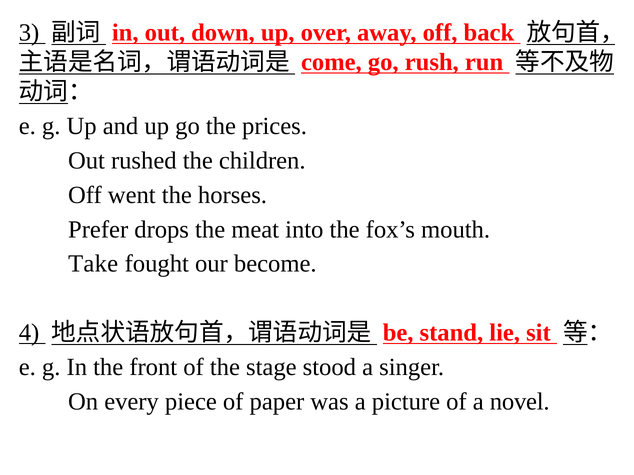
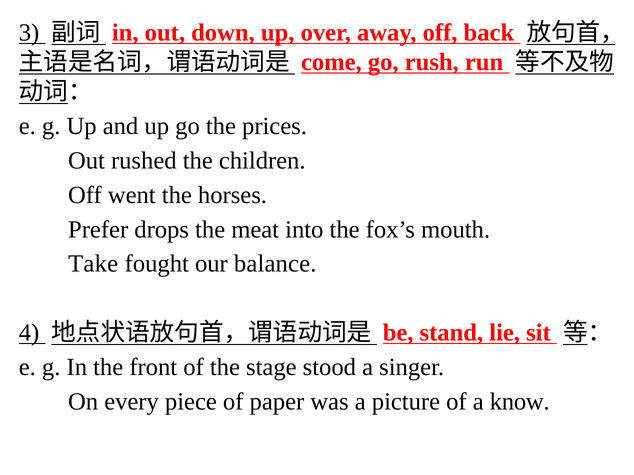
become: become -> balance (275, 264)
novel: novel -> know (520, 402)
